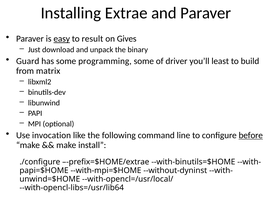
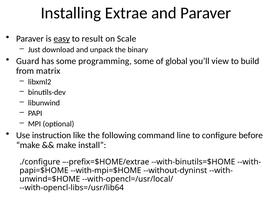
Gives: Gives -> Scale (127, 39)
driver: driver -> global (177, 61)
least: least -> view (220, 61)
invocation: invocation -> instruction (52, 135)
before underline: present -> none (251, 135)
